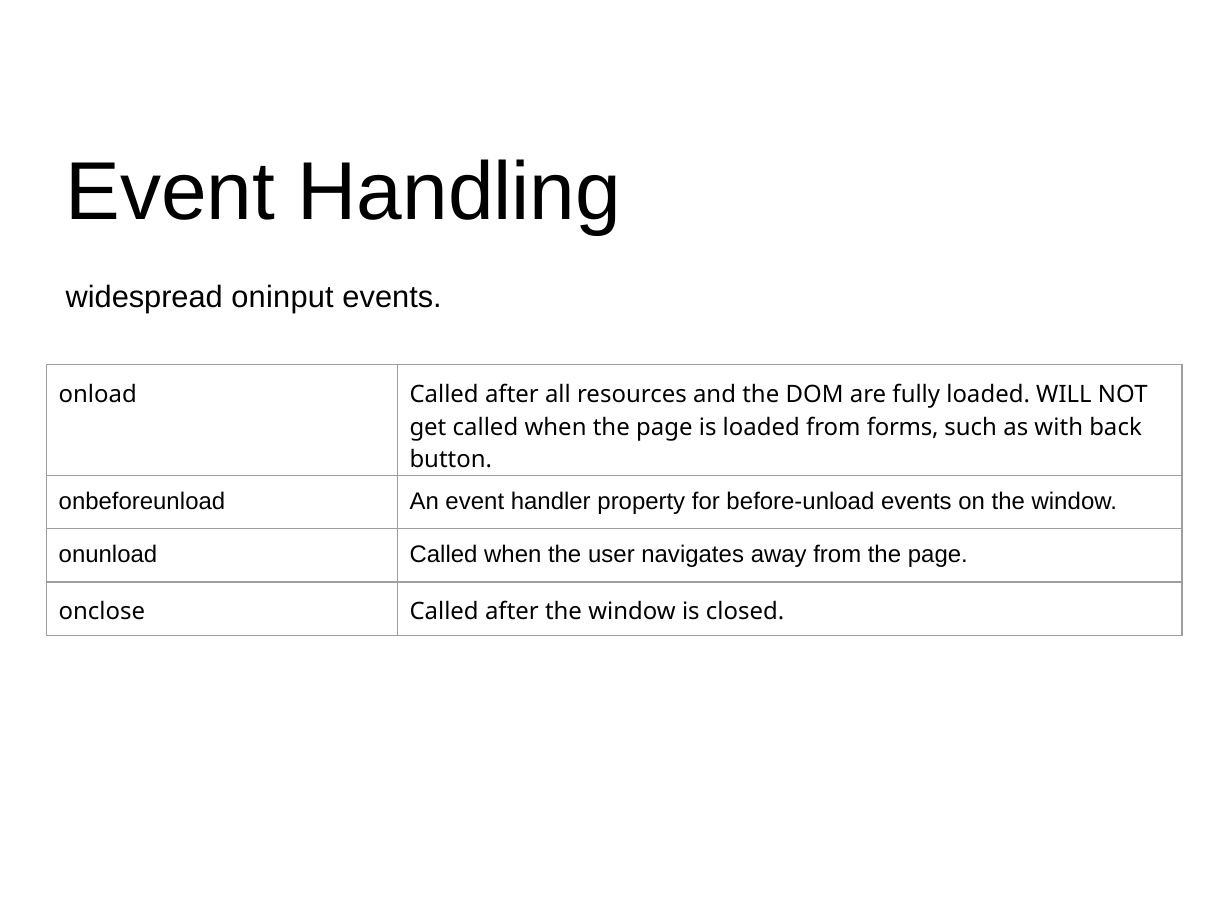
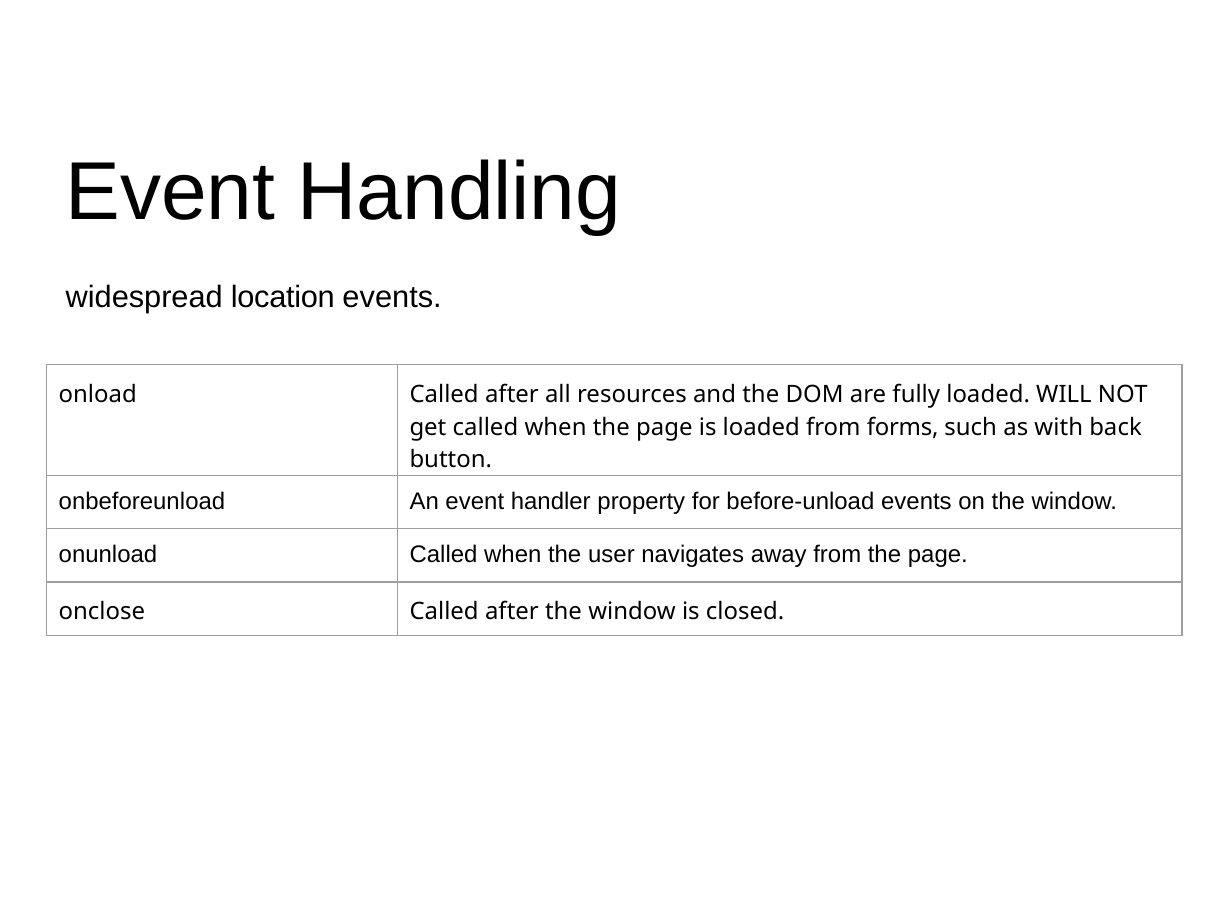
oninput: oninput -> location (283, 297)
